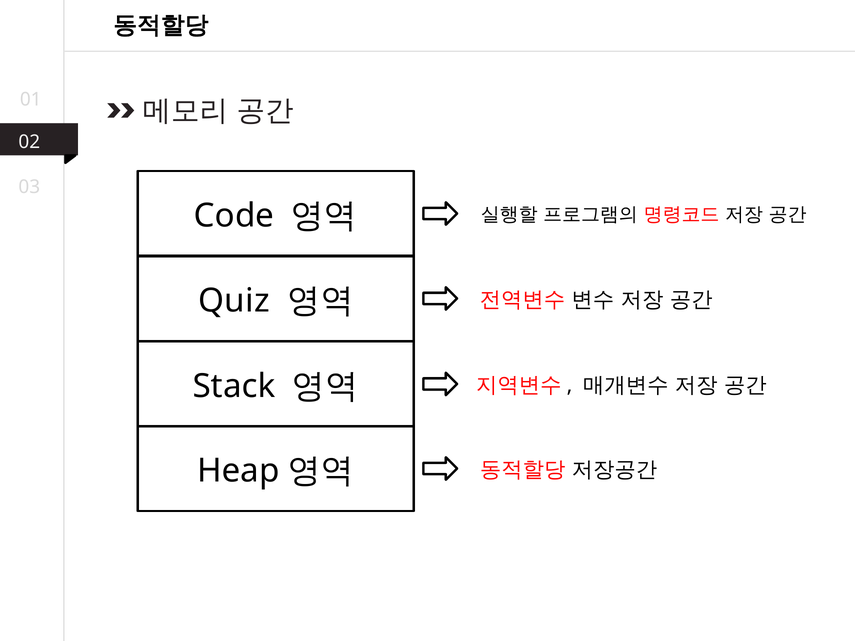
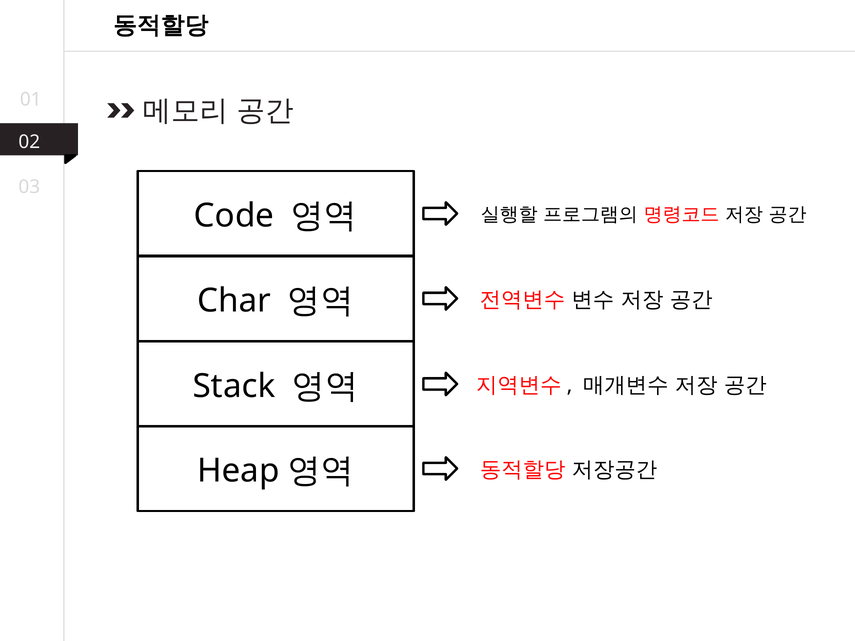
Quiz: Quiz -> Char (234, 301)
